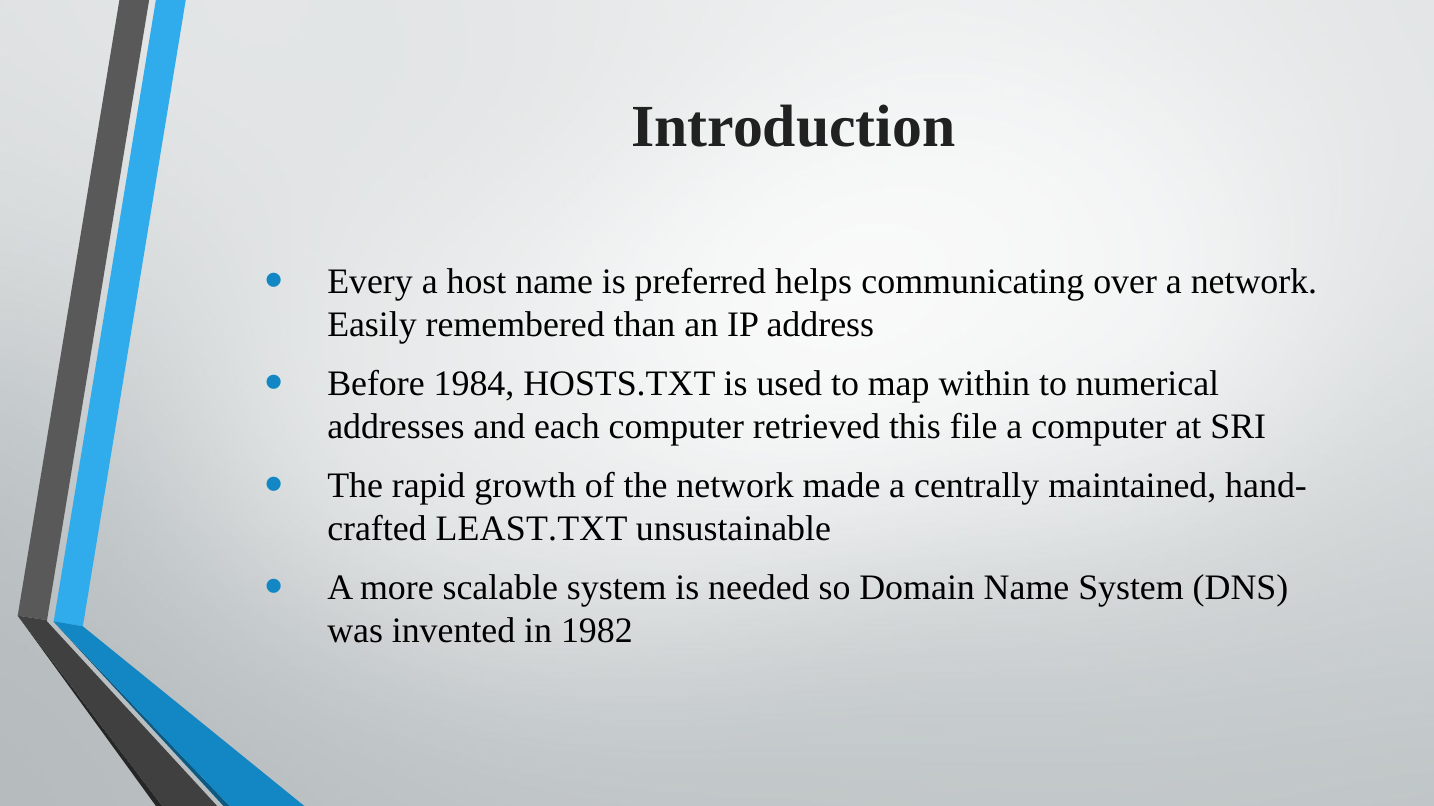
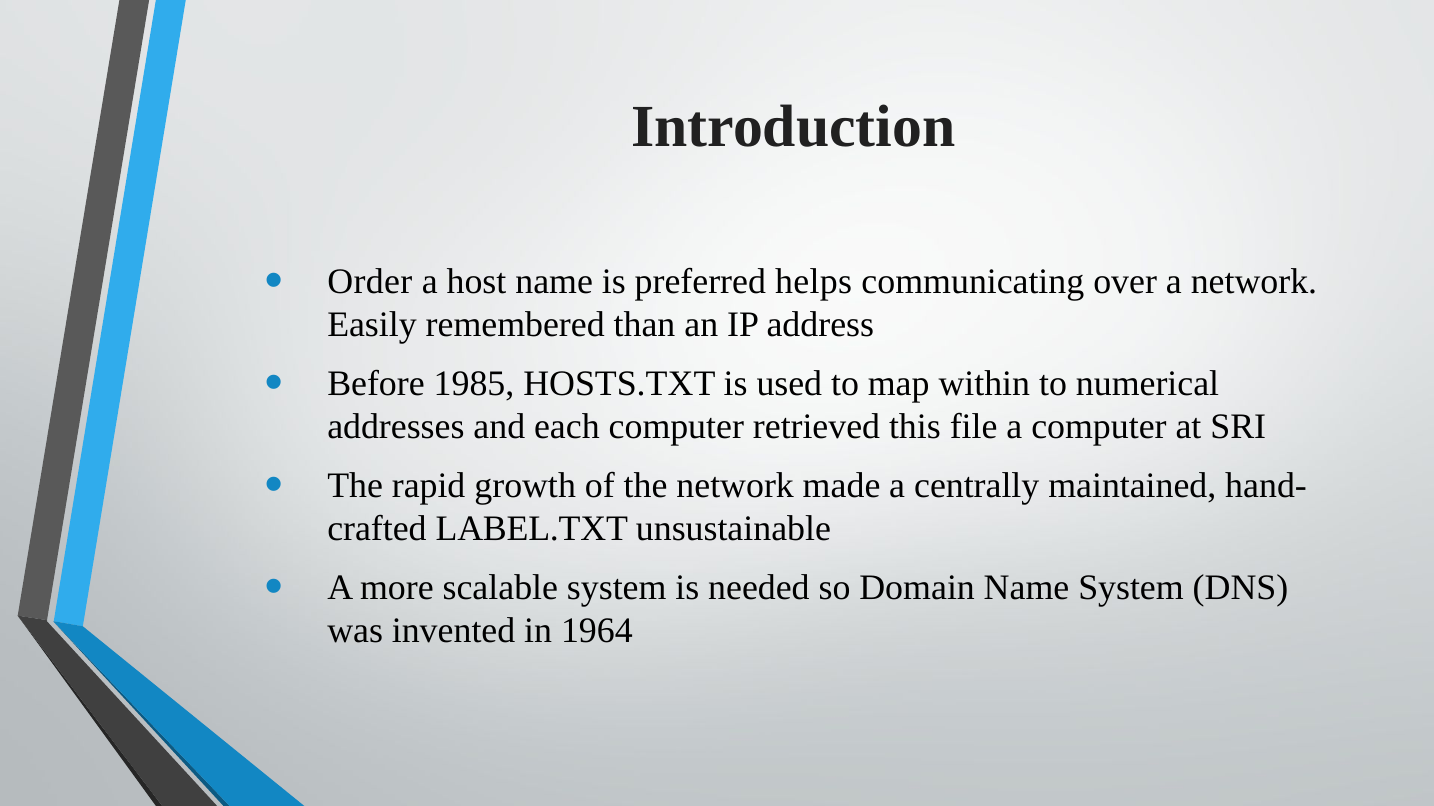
Every: Every -> Order (370, 282)
1984: 1984 -> 1985 (474, 384)
LEAST.TXT: LEAST.TXT -> LABEL.TXT (532, 529)
1982: 1982 -> 1964 (597, 632)
